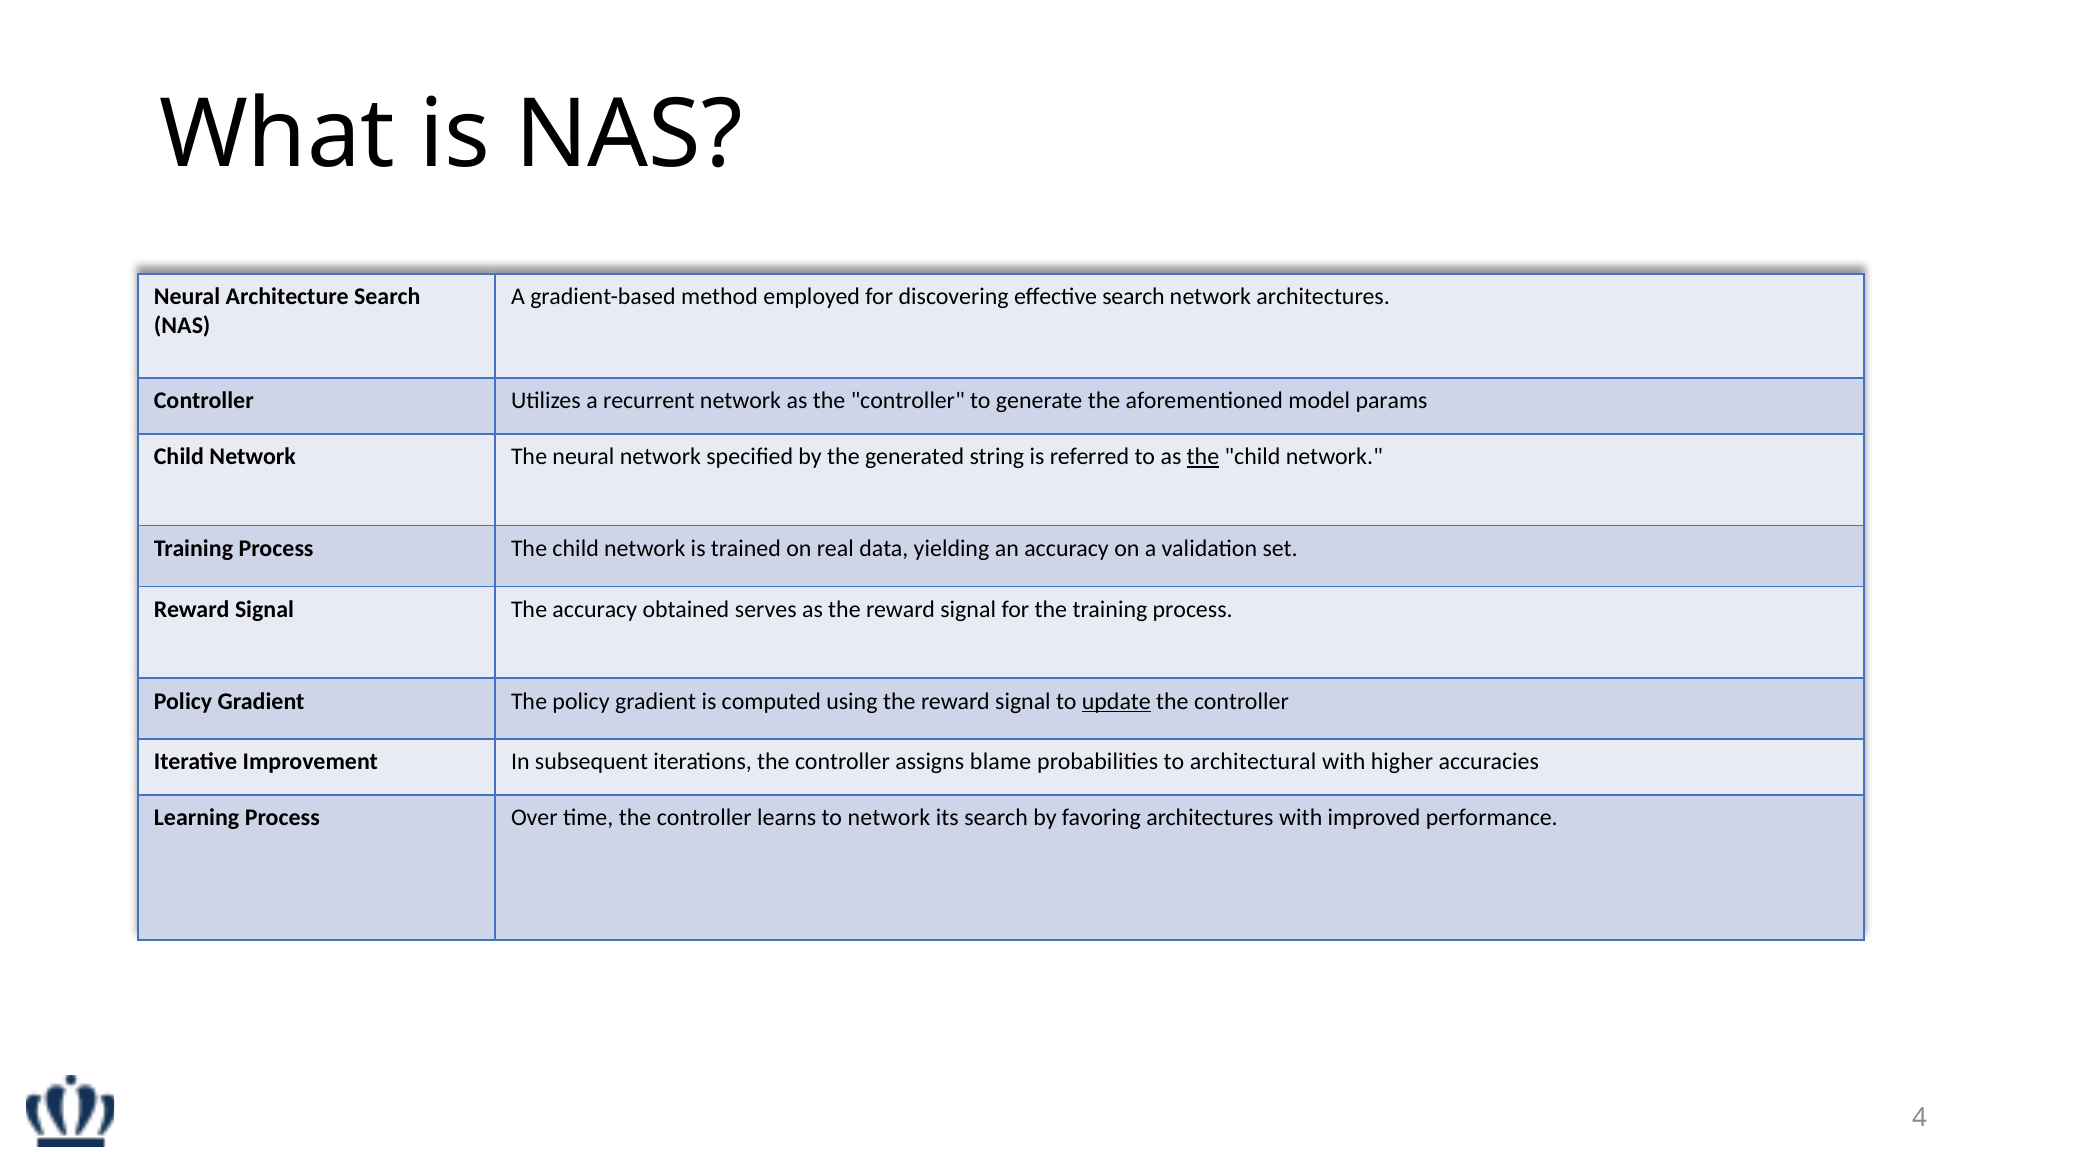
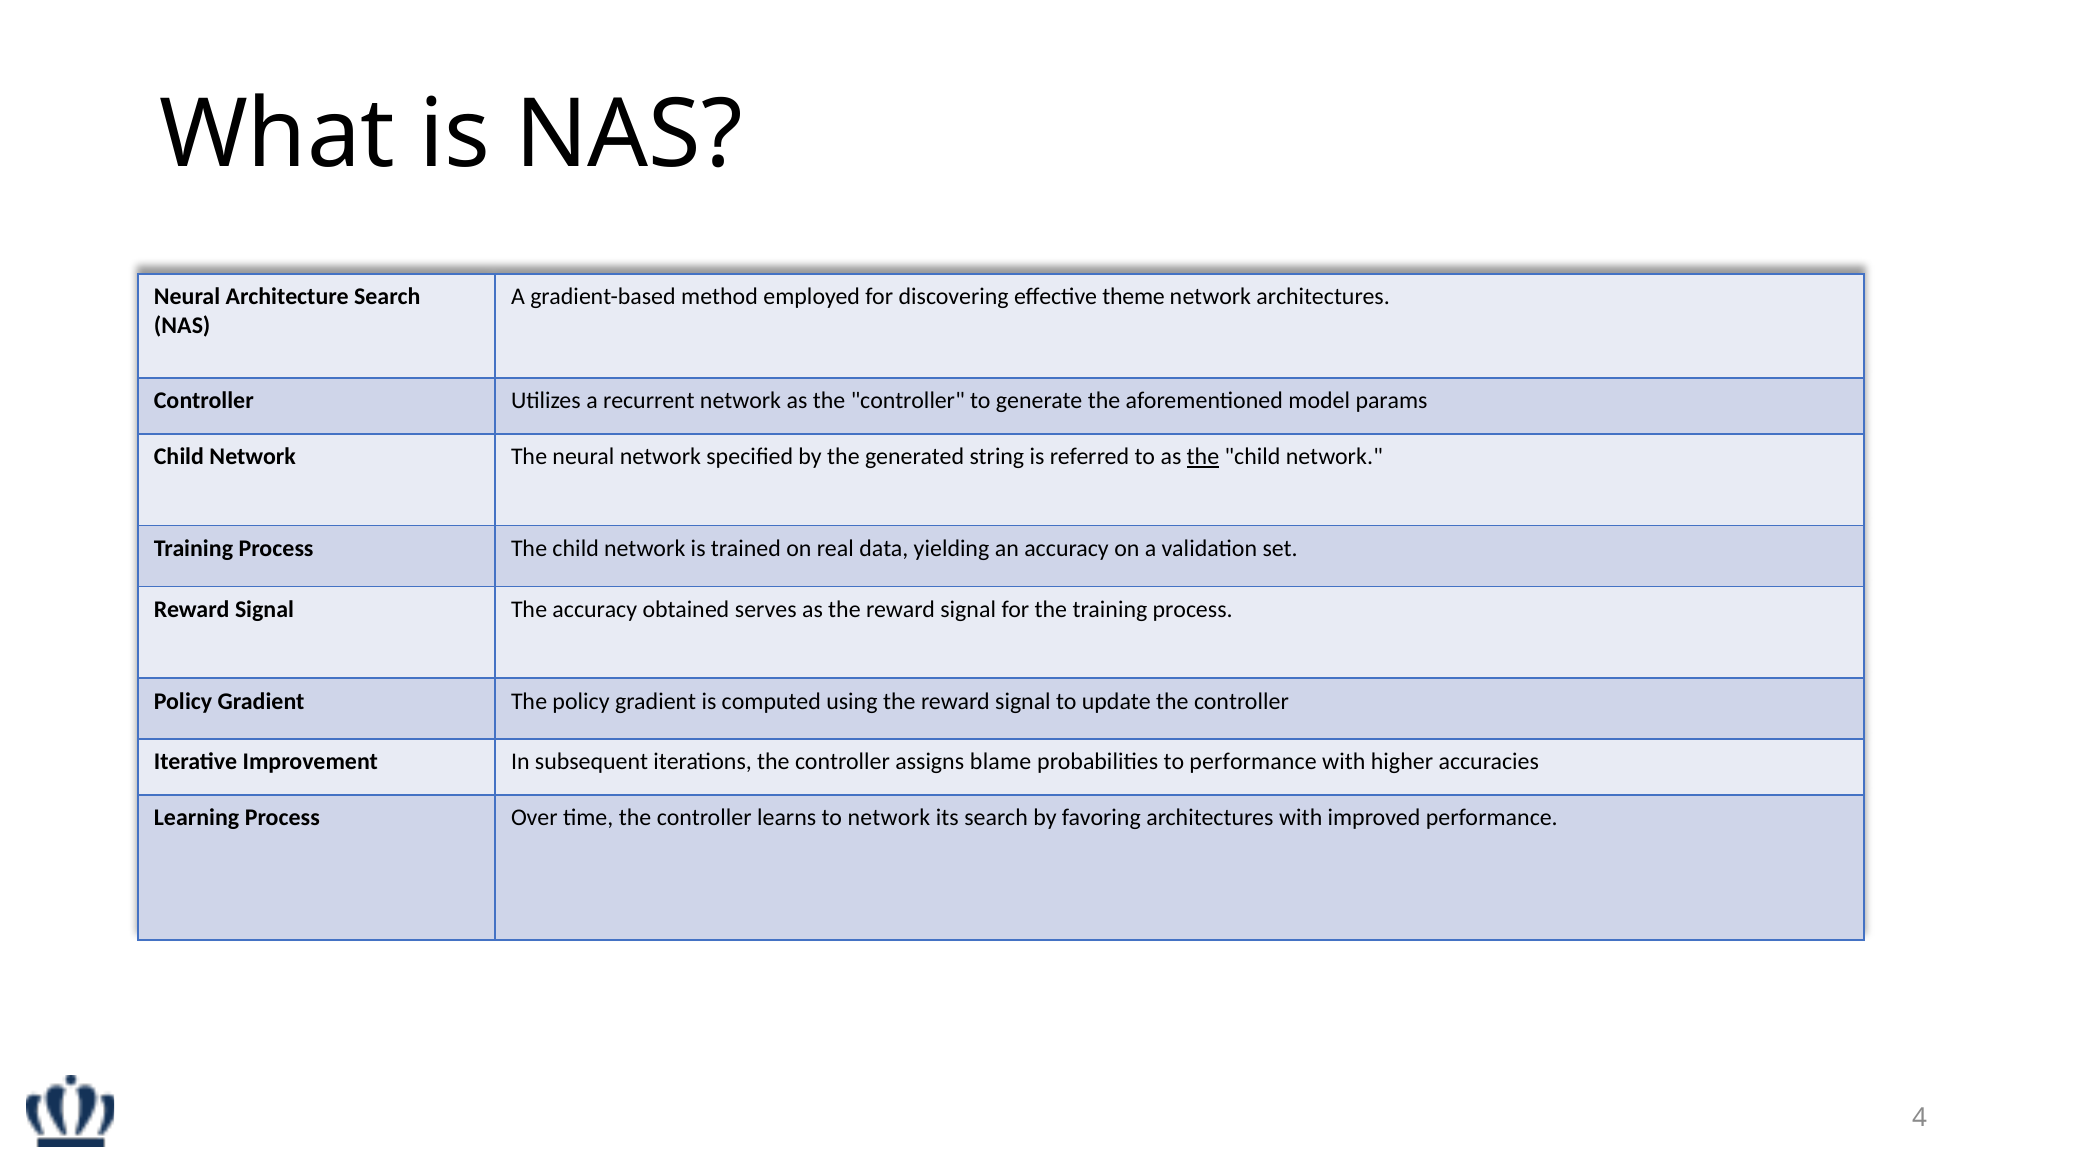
effective search: search -> theme (1134, 297)
update underline: present -> none (1116, 701)
to architectural: architectural -> performance (1253, 762)
